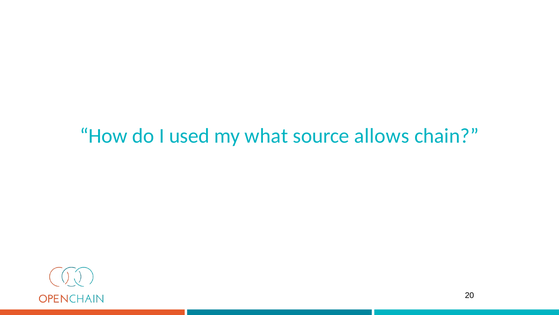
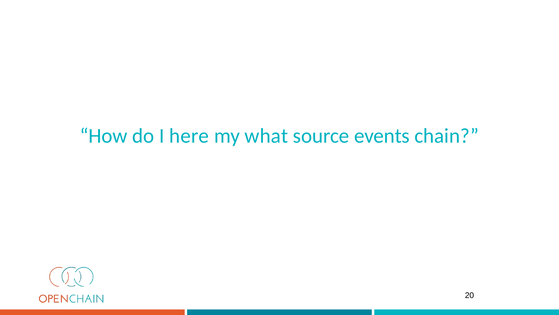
used: used -> here (189, 135)
allows: allows -> events (382, 135)
